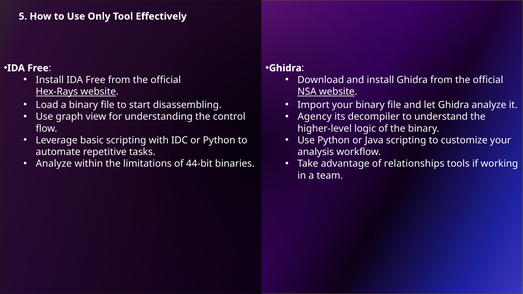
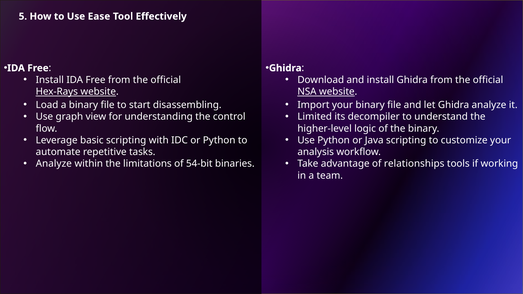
Only: Only -> Ease (99, 16)
Agency: Agency -> Limited (315, 117)
44-bit: 44-bit -> 54-bit (199, 164)
